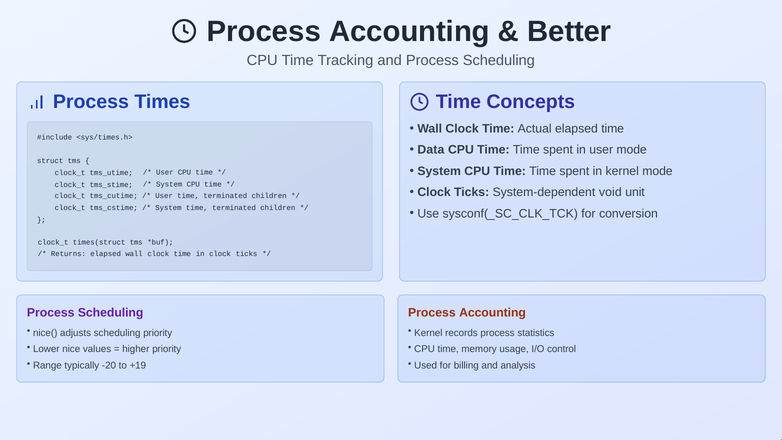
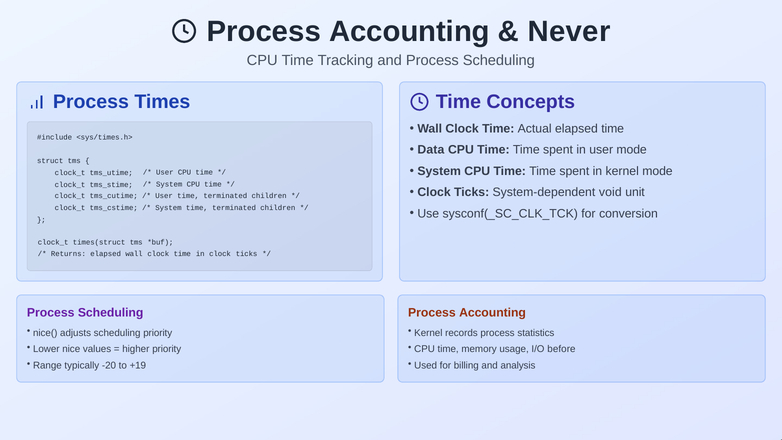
Better: Better -> Never (569, 31)
control: control -> before (561, 349)
